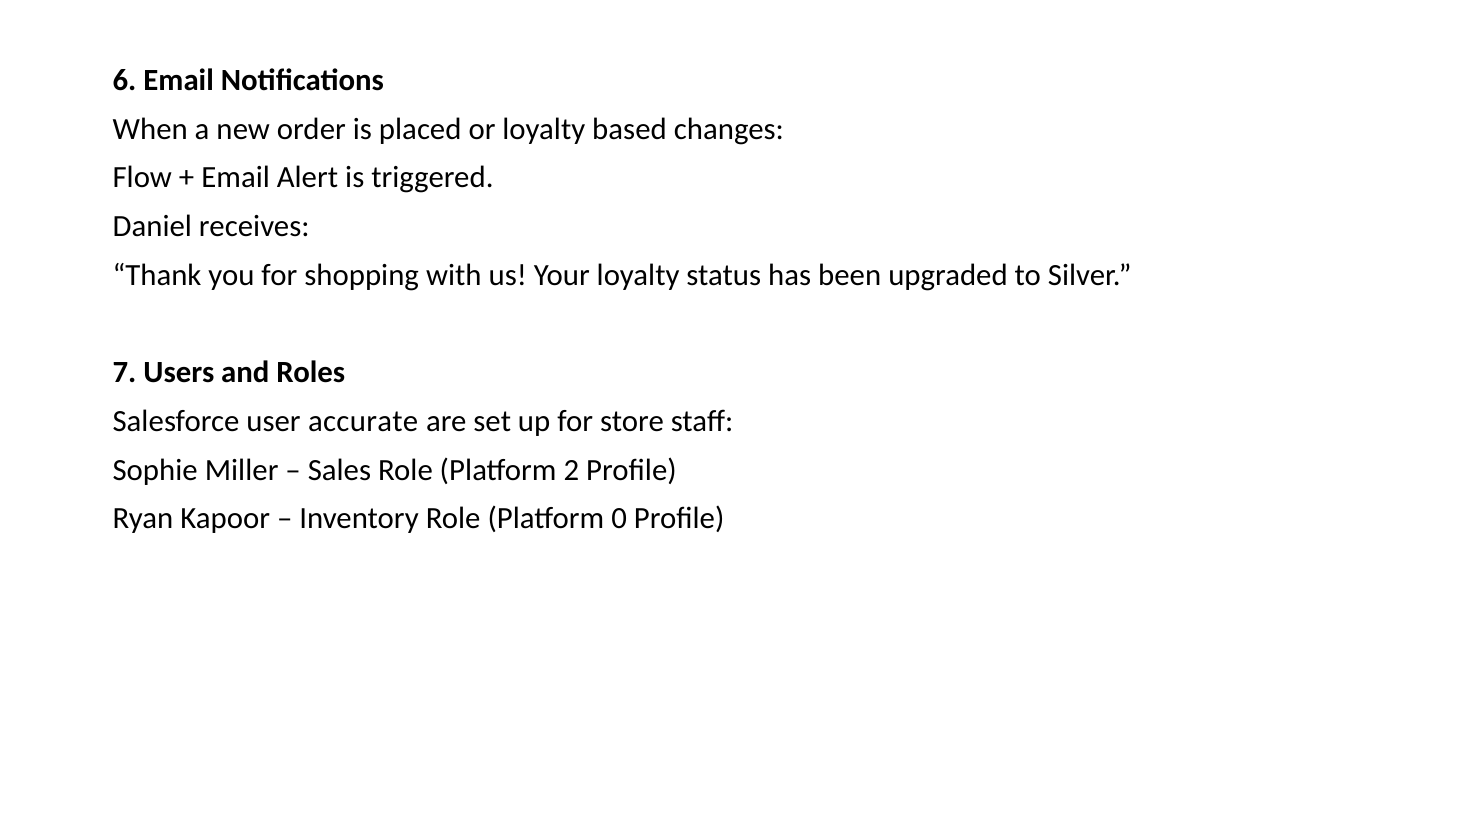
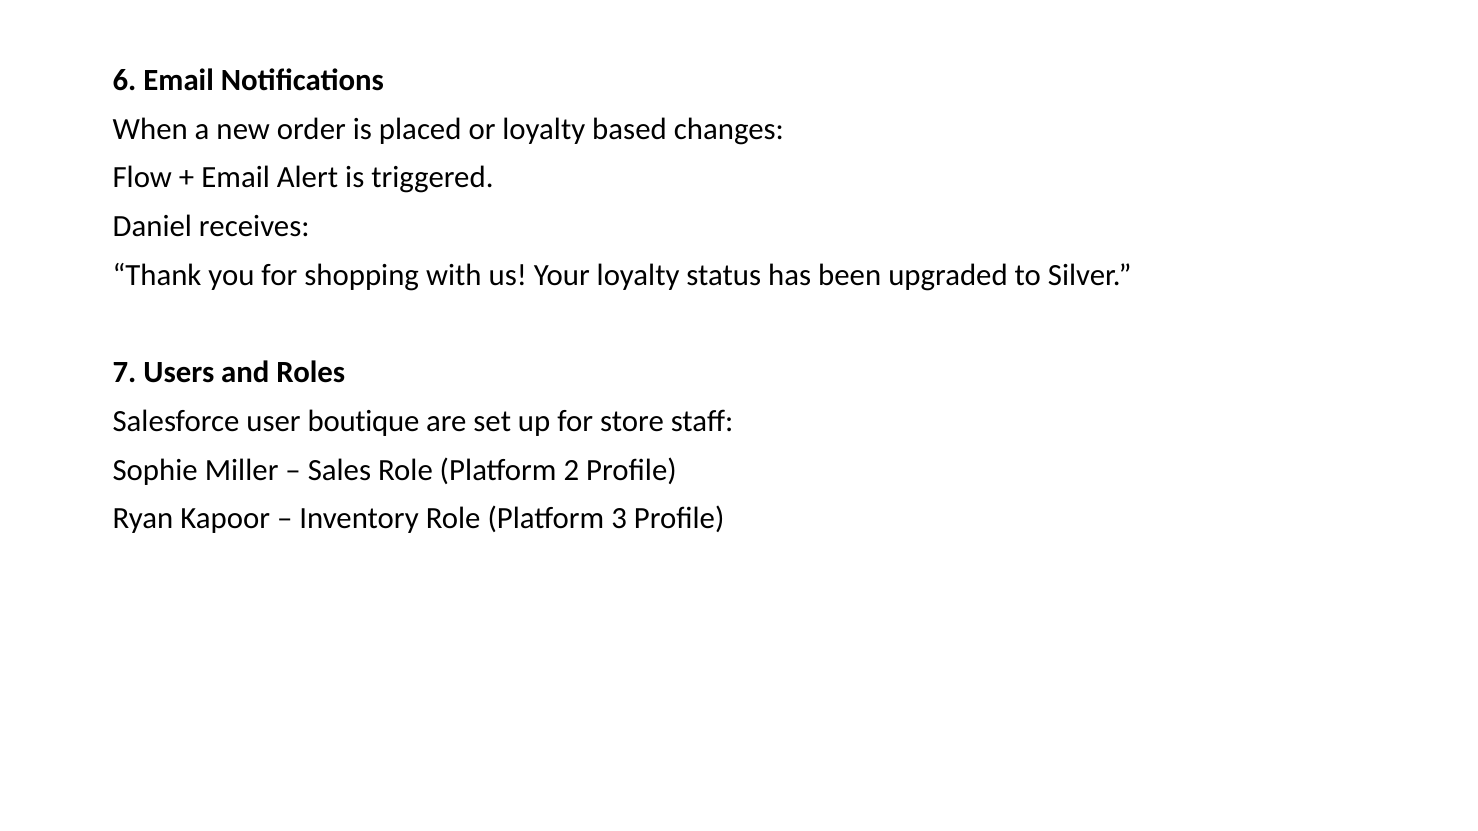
accurate: accurate -> boutique (364, 421)
0: 0 -> 3 (619, 519)
